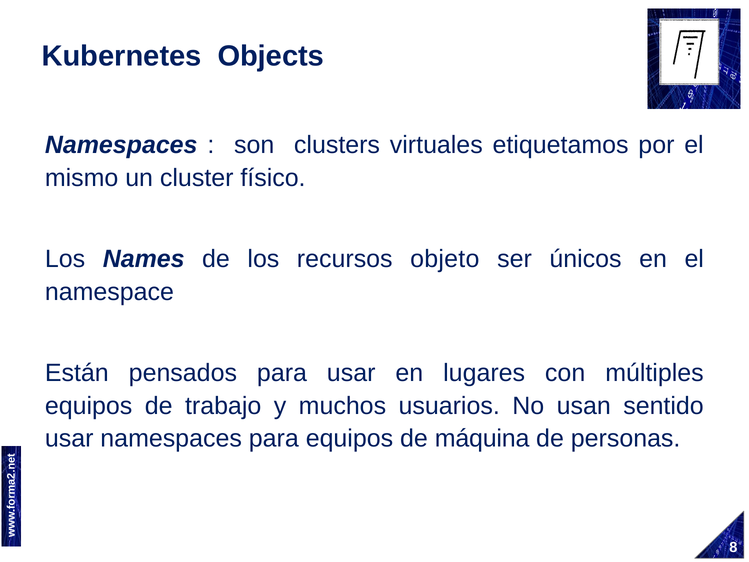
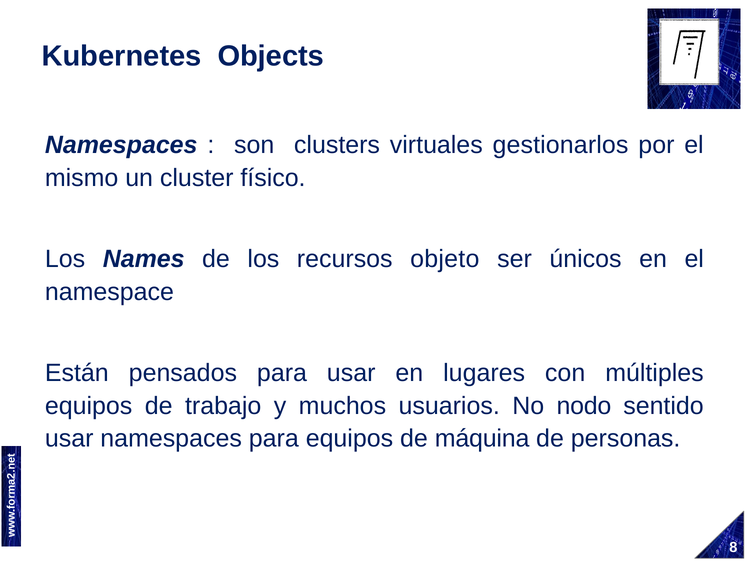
etiquetamos: etiquetamos -> gestionarlos (561, 145)
usan: usan -> nodo (584, 406)
